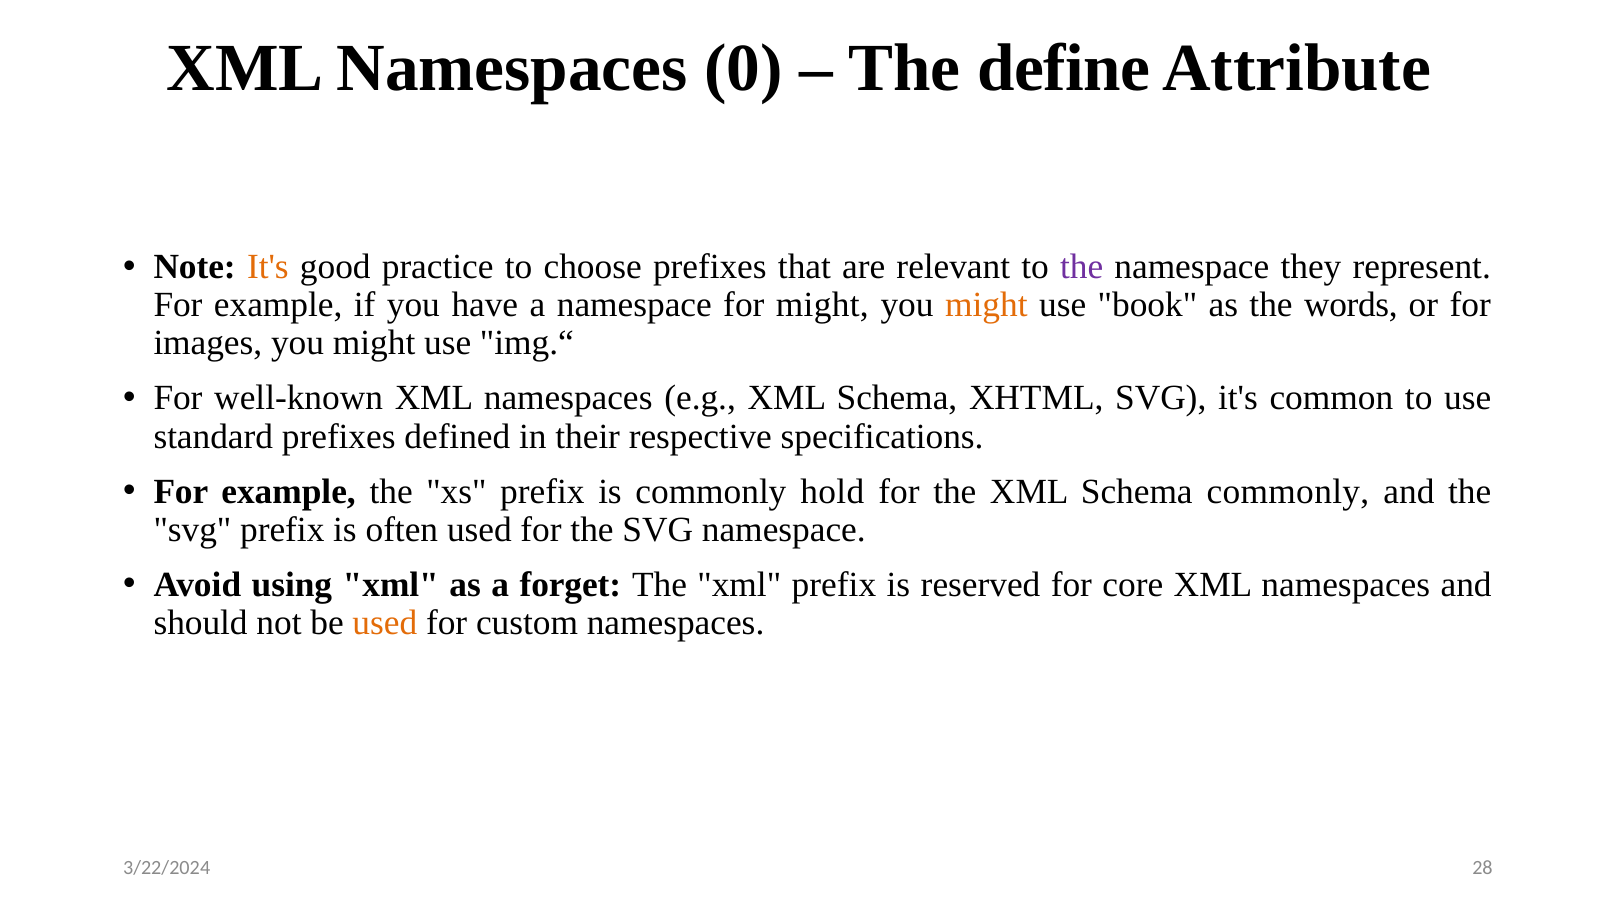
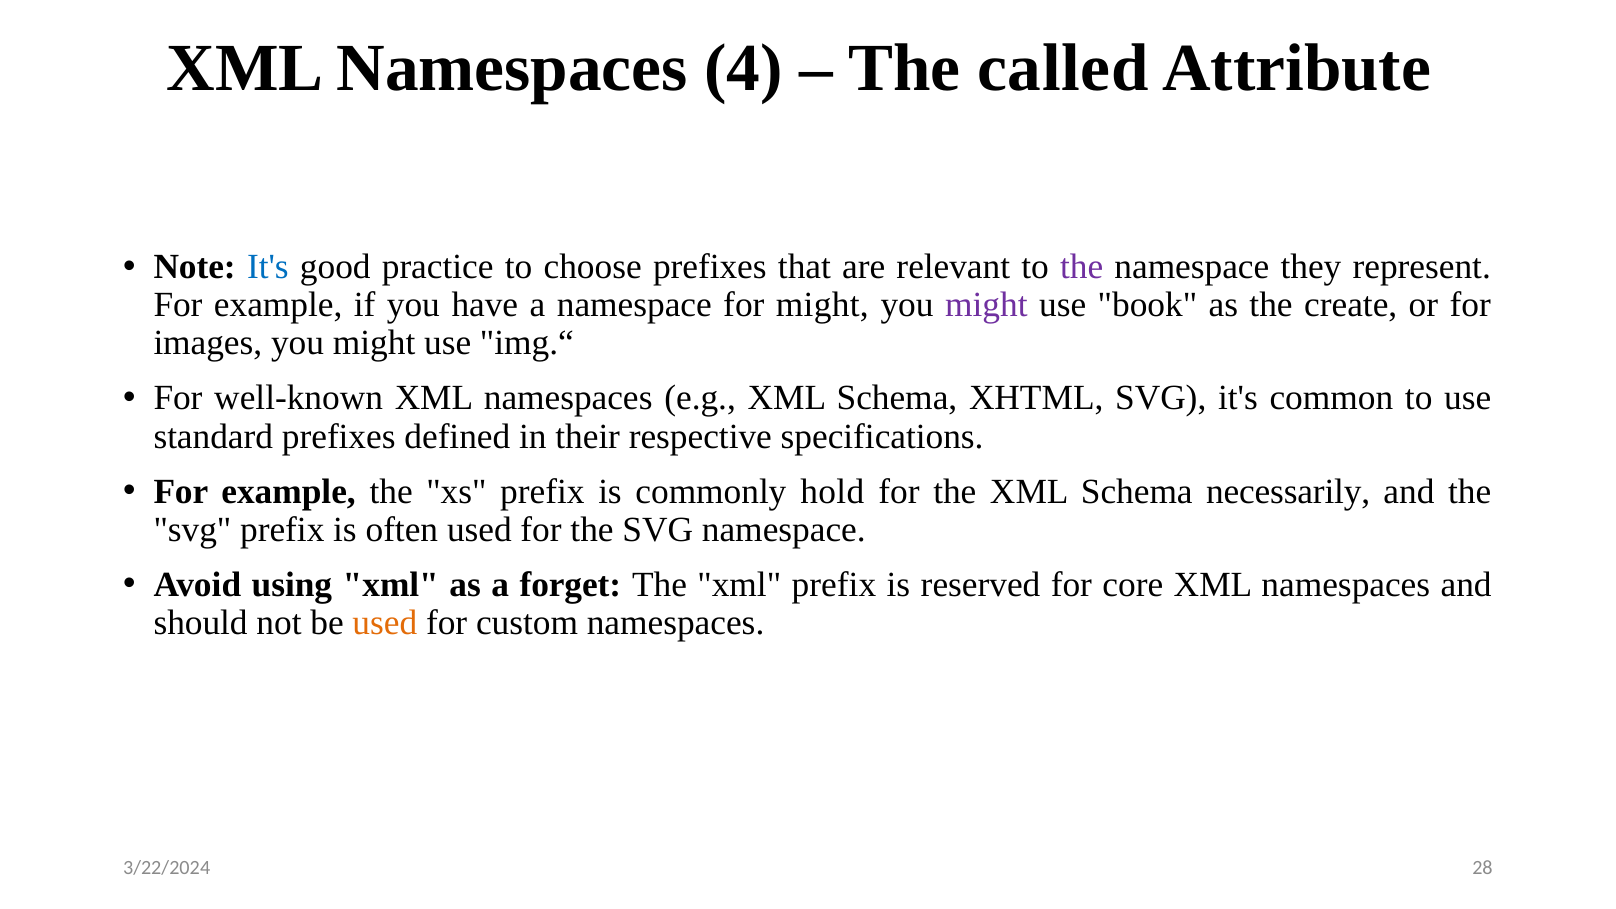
0: 0 -> 4 (744, 68)
define: define -> called (1063, 68)
It's colour: orange -> blue (268, 267)
might colour: orange -> purple (986, 305)
words: words -> create (1351, 305)
Schema commonly: commonly -> necessarily (1288, 491)
